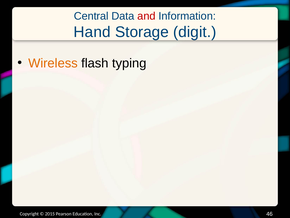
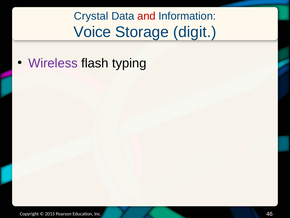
Central: Central -> Crystal (91, 16)
Hand: Hand -> Voice (92, 32)
Wireless colour: orange -> purple (53, 63)
